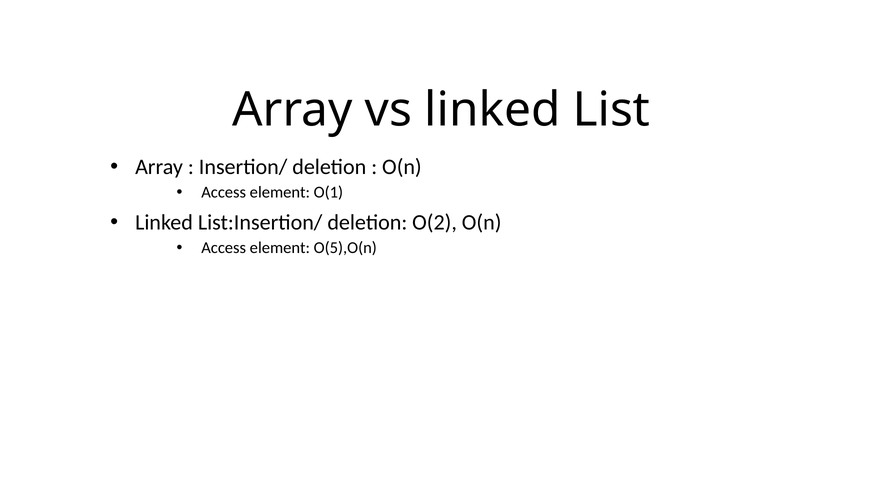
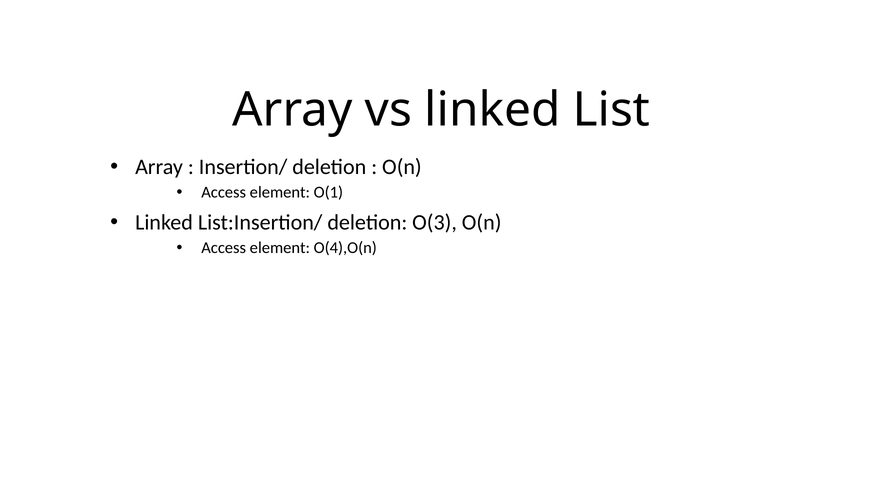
O(2: O(2 -> O(3 (435, 222)
O(5),O(n: O(5),O(n -> O(4),O(n (345, 248)
